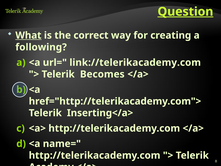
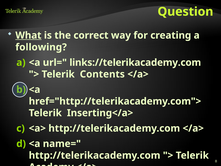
Question underline: present -> none (185, 12)
link://telerikacademy.com: link://telerikacademy.com -> links://telerikacademy.com (135, 62)
Becomes: Becomes -> Contents (102, 74)
